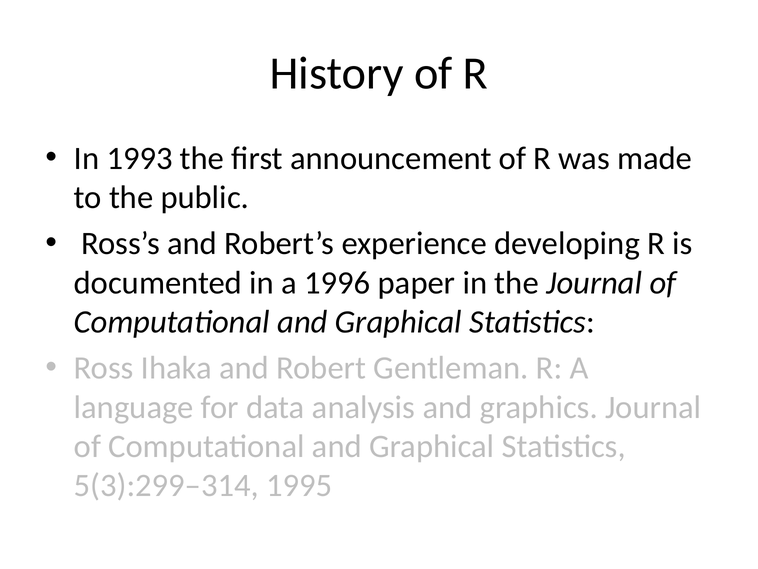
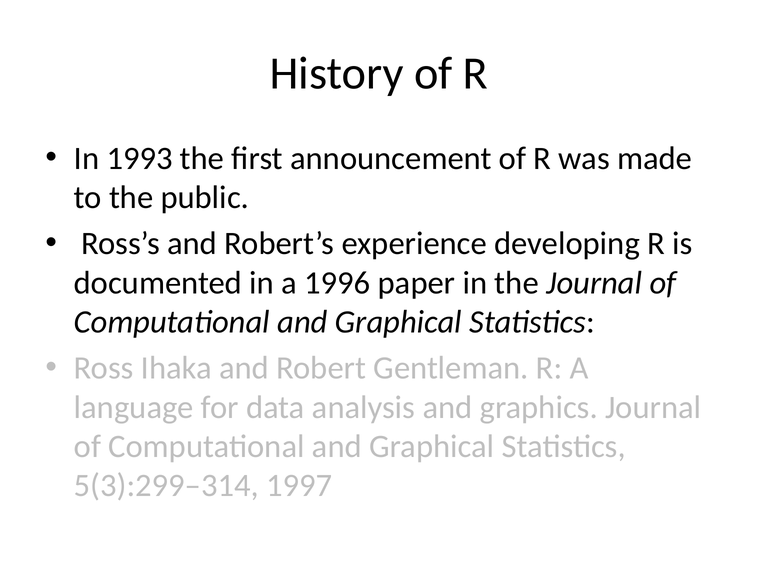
1995: 1995 -> 1997 (299, 485)
